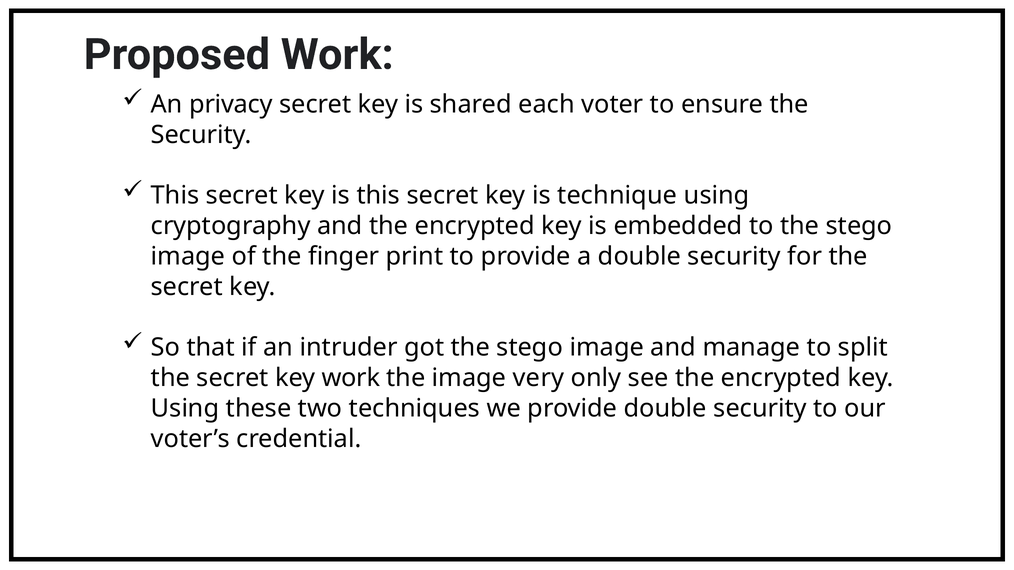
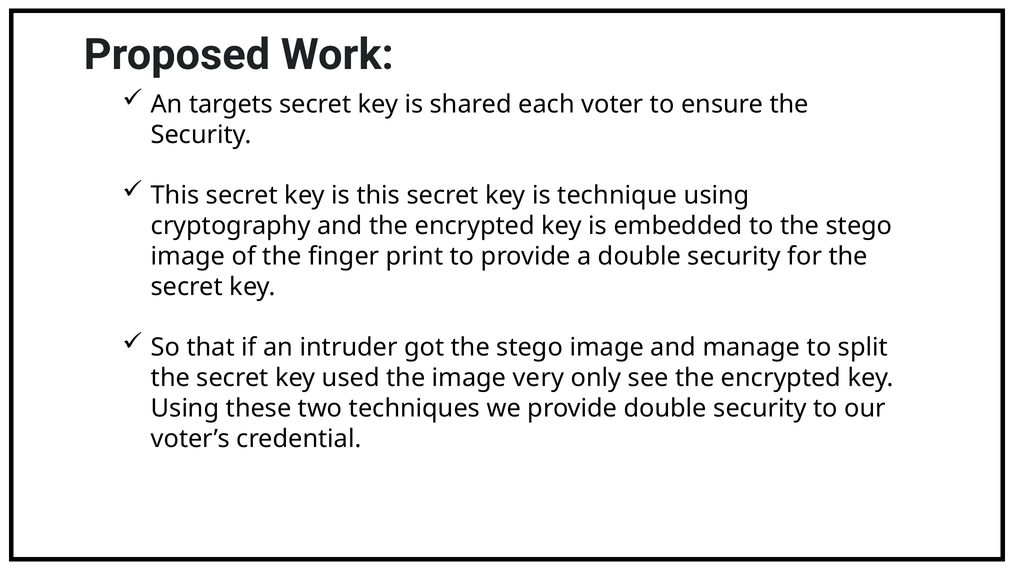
privacy: privacy -> targets (231, 104)
key work: work -> used (351, 378)
